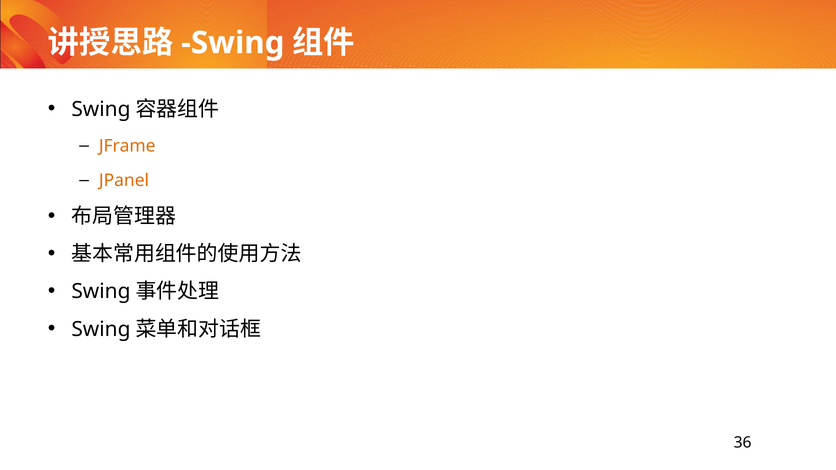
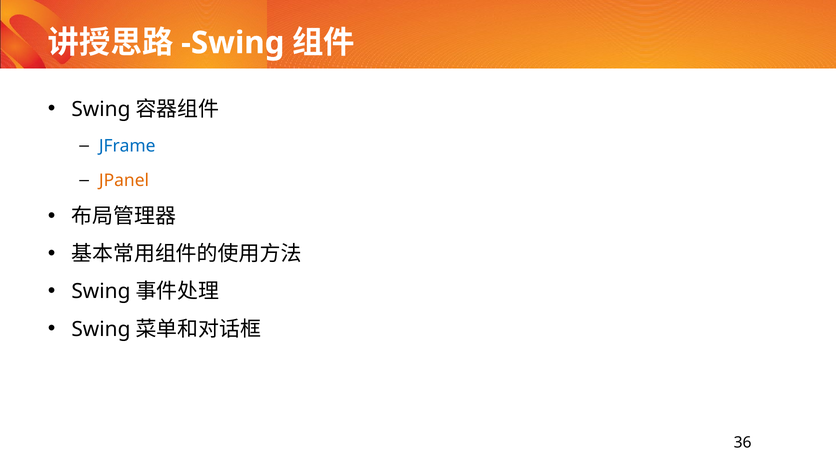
JFrame colour: orange -> blue (127, 146)
